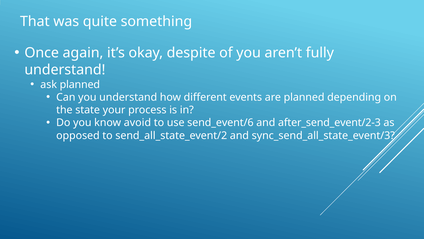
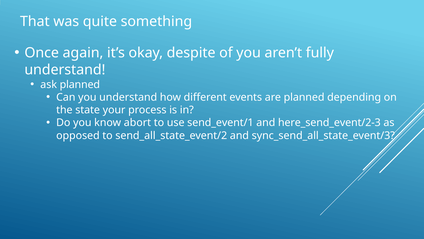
avoid: avoid -> abort (137, 123)
send_event/6: send_event/6 -> send_event/1 (220, 123)
after_send_event/2-3: after_send_event/2-3 -> here_send_event/2-3 (329, 123)
